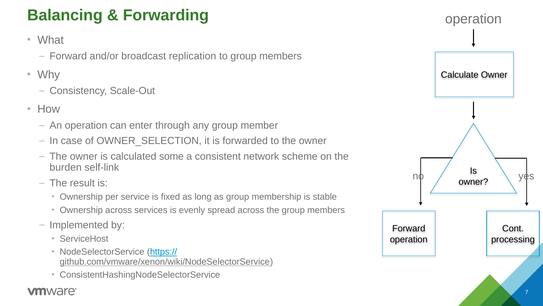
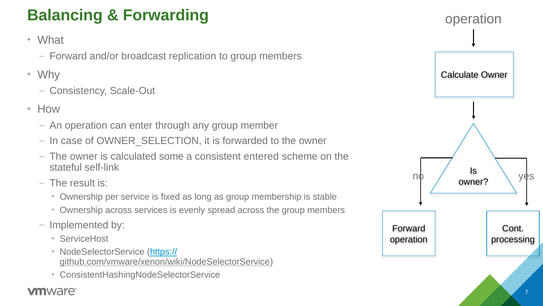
network: network -> entered (261, 156)
burden: burden -> stateful (66, 167)
